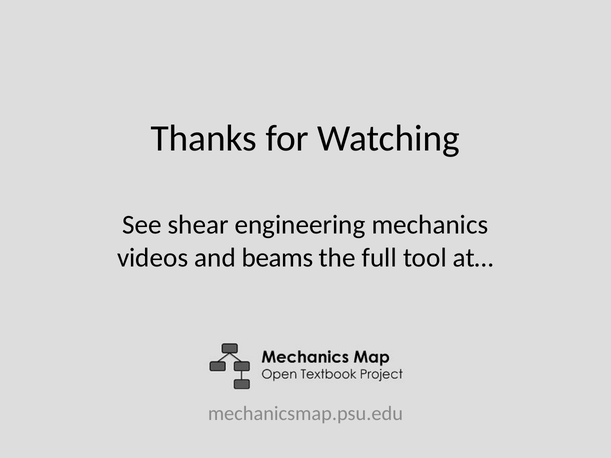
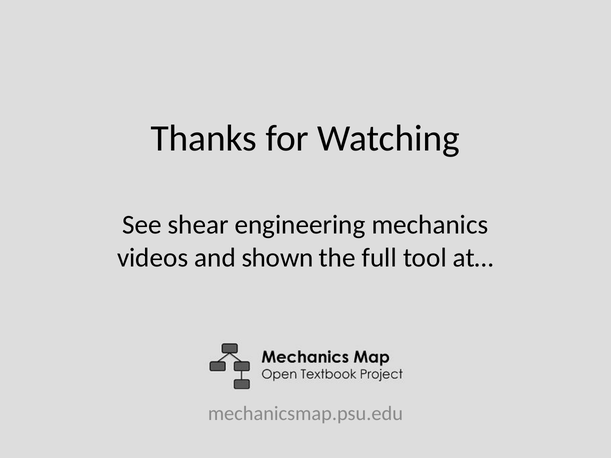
beams: beams -> shown (278, 258)
